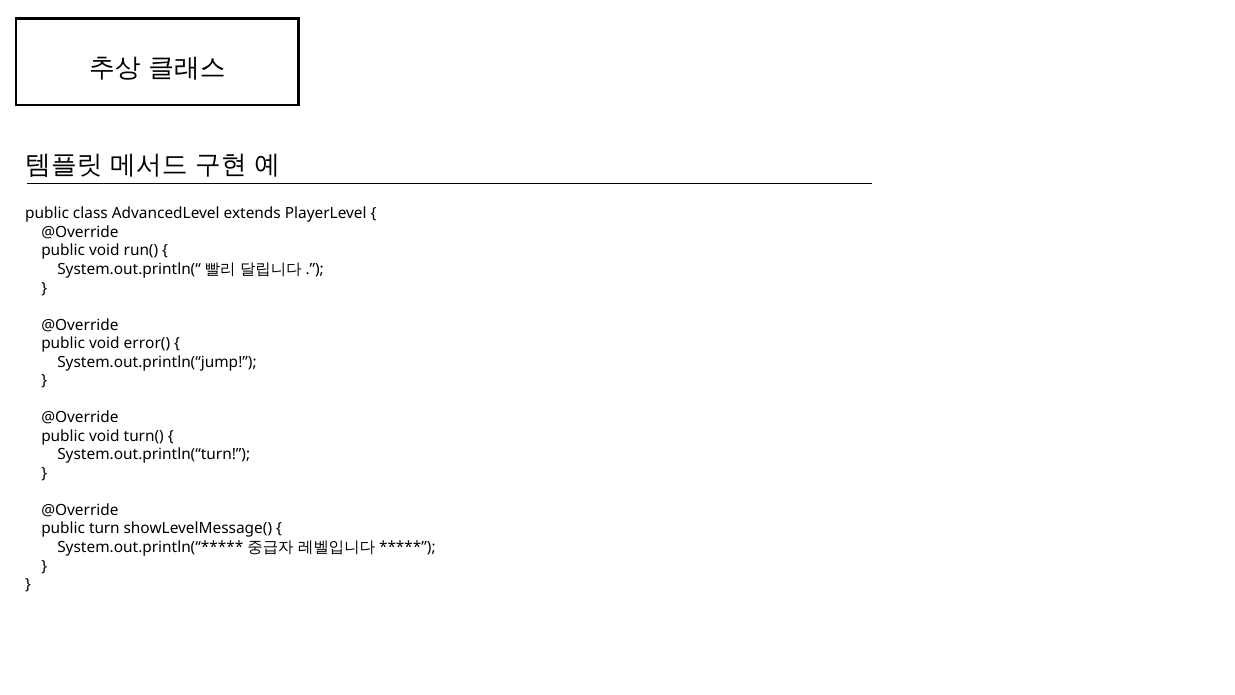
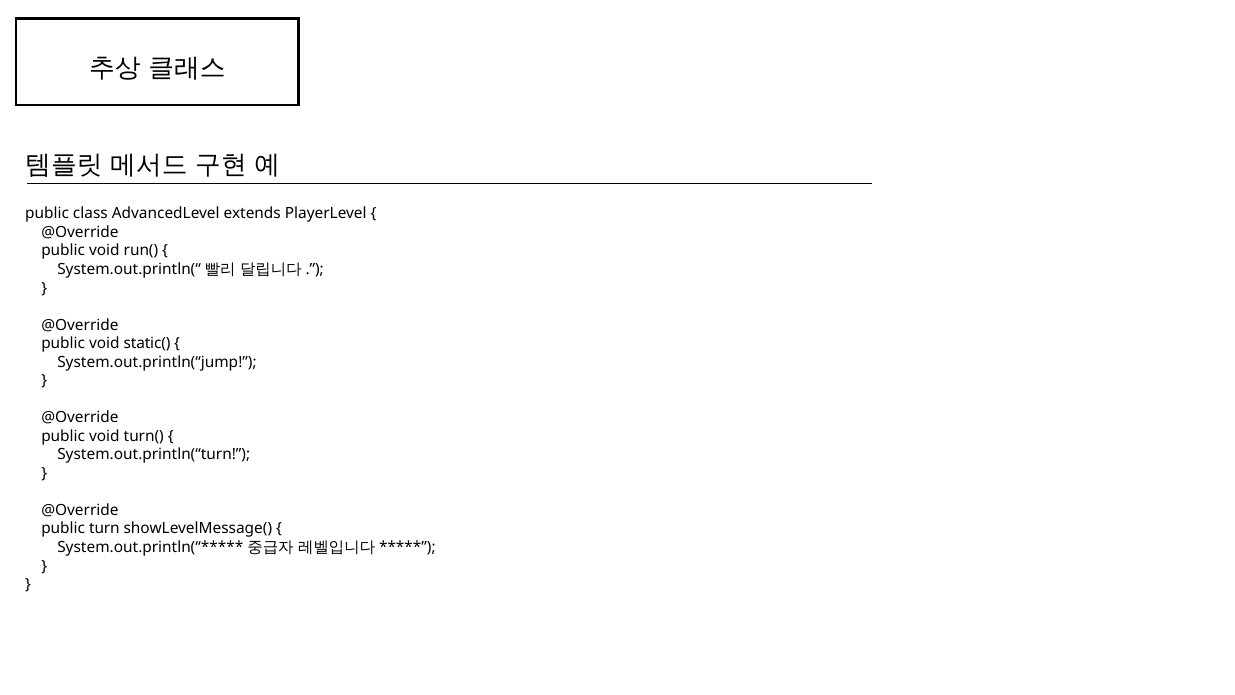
error(: error( -> static( (147, 343)
